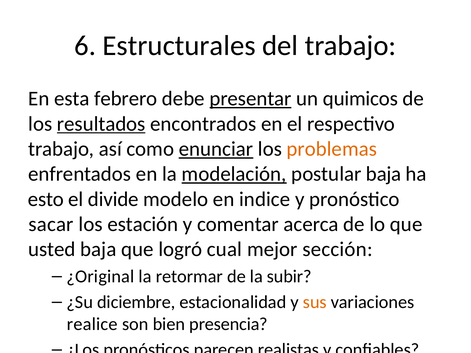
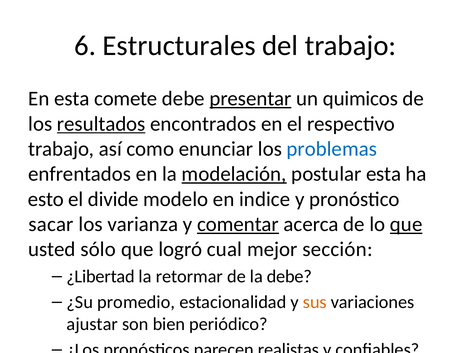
febrero: febrero -> comete (126, 99)
enunciar underline: present -> none (216, 149)
problemas colour: orange -> blue (332, 149)
postular baja: baja -> esta (384, 174)
estación: estación -> varianza (143, 224)
comentar underline: none -> present (238, 224)
que underline: none -> present (406, 224)
usted baja: baja -> sólo (98, 250)
¿Original: ¿Original -> ¿Libertad (101, 277)
la subir: subir -> debe (289, 277)
diciembre: diciembre -> promedio (136, 302)
realice: realice -> ajustar (92, 324)
presencia: presencia -> periódico (228, 324)
